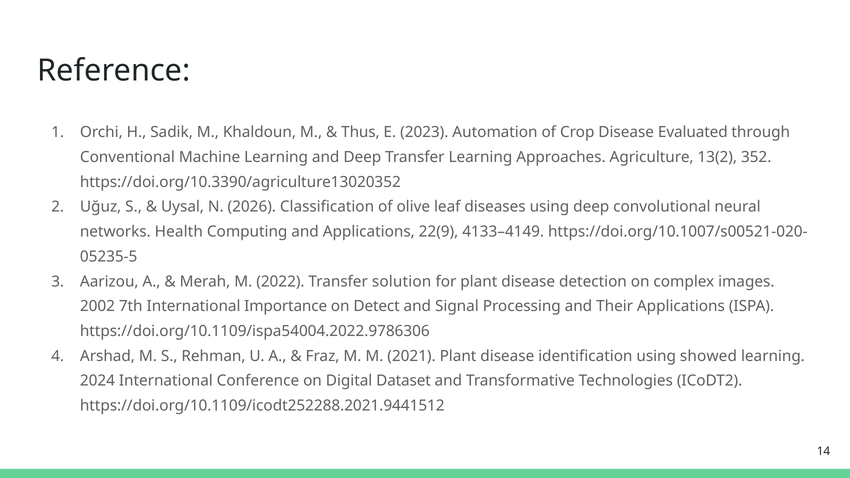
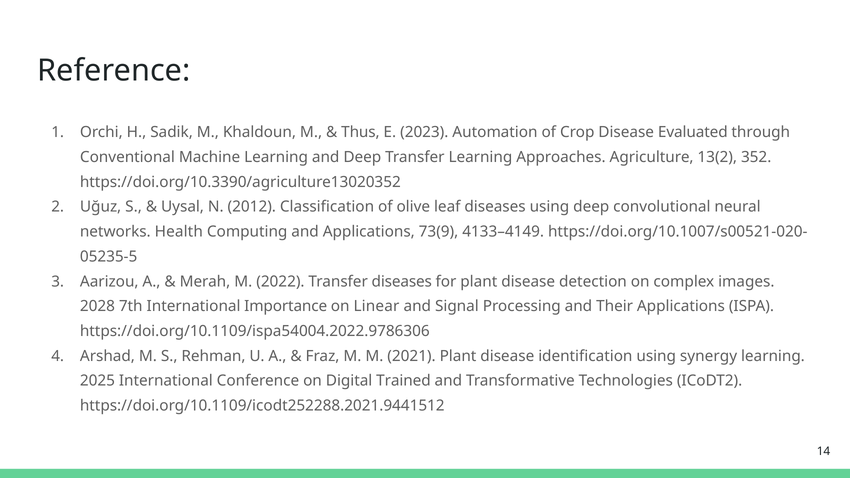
2026: 2026 -> 2012 (252, 207)
22(9: 22(9 -> 73(9 (439, 232)
Transfer solution: solution -> diseases (402, 282)
2002: 2002 -> 2028 (97, 306)
Detect: Detect -> Linear (376, 306)
showed: showed -> synergy (709, 356)
2024: 2024 -> 2025 (97, 381)
Dataset: Dataset -> Trained (403, 381)
